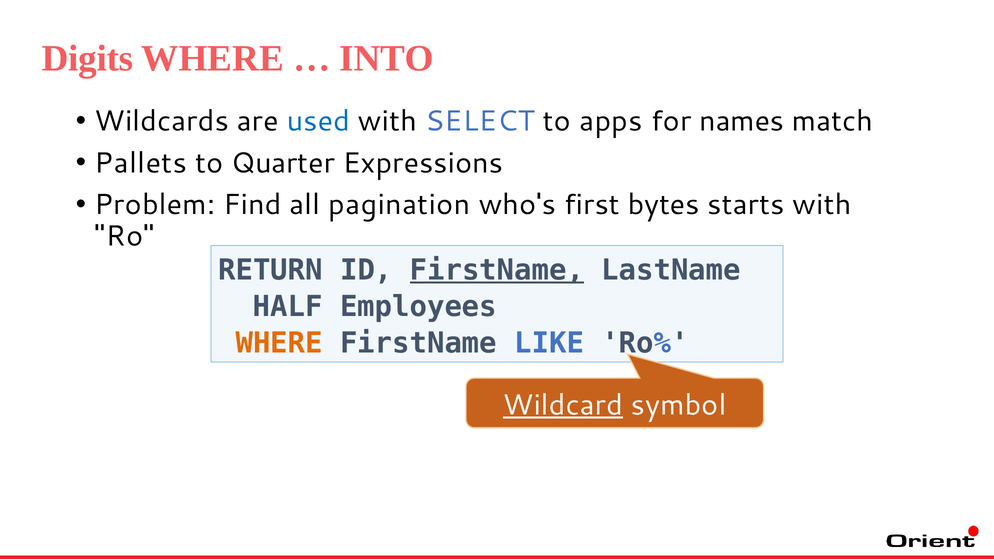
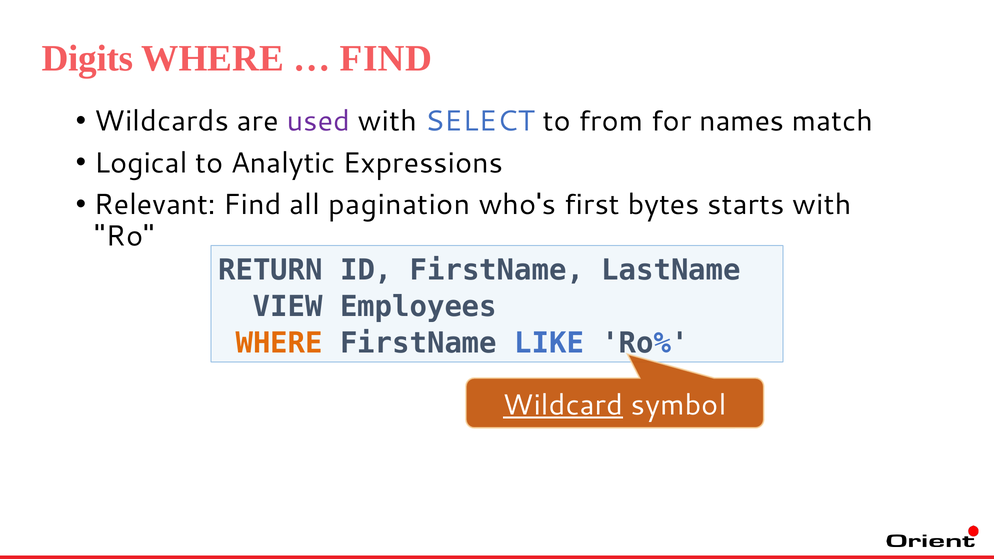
INTO: INTO -> FIND (386, 58)
used colour: blue -> purple (318, 121)
apps: apps -> from (611, 121)
Pallets: Pallets -> Logical (141, 163)
Quarter: Quarter -> Analytic (283, 163)
Problem: Problem -> Relevant (155, 205)
FirstName underline: present -> none (497, 270)
HALF: HALF -> VIEW (288, 307)
